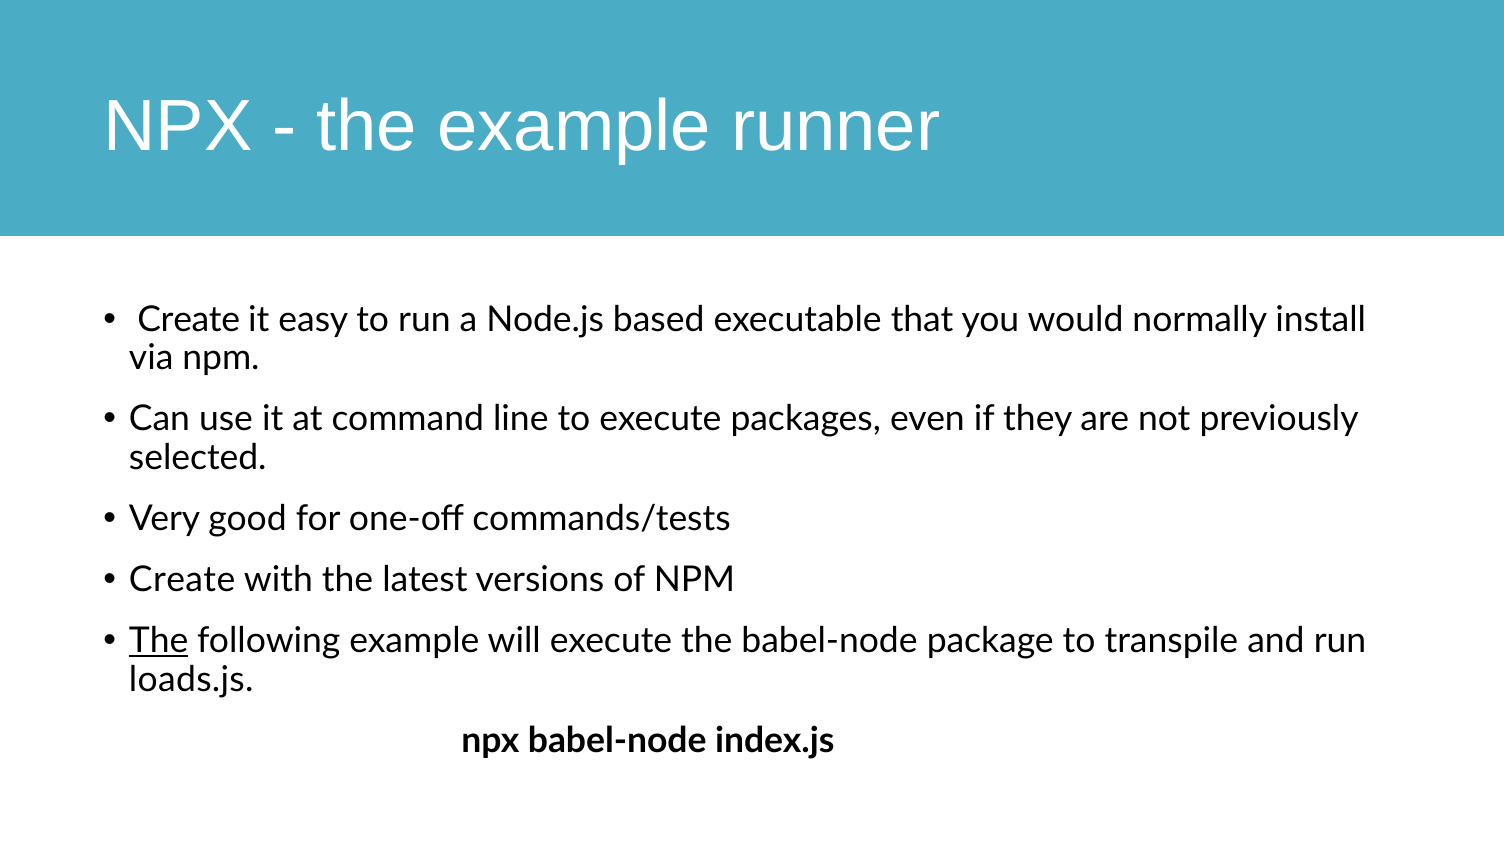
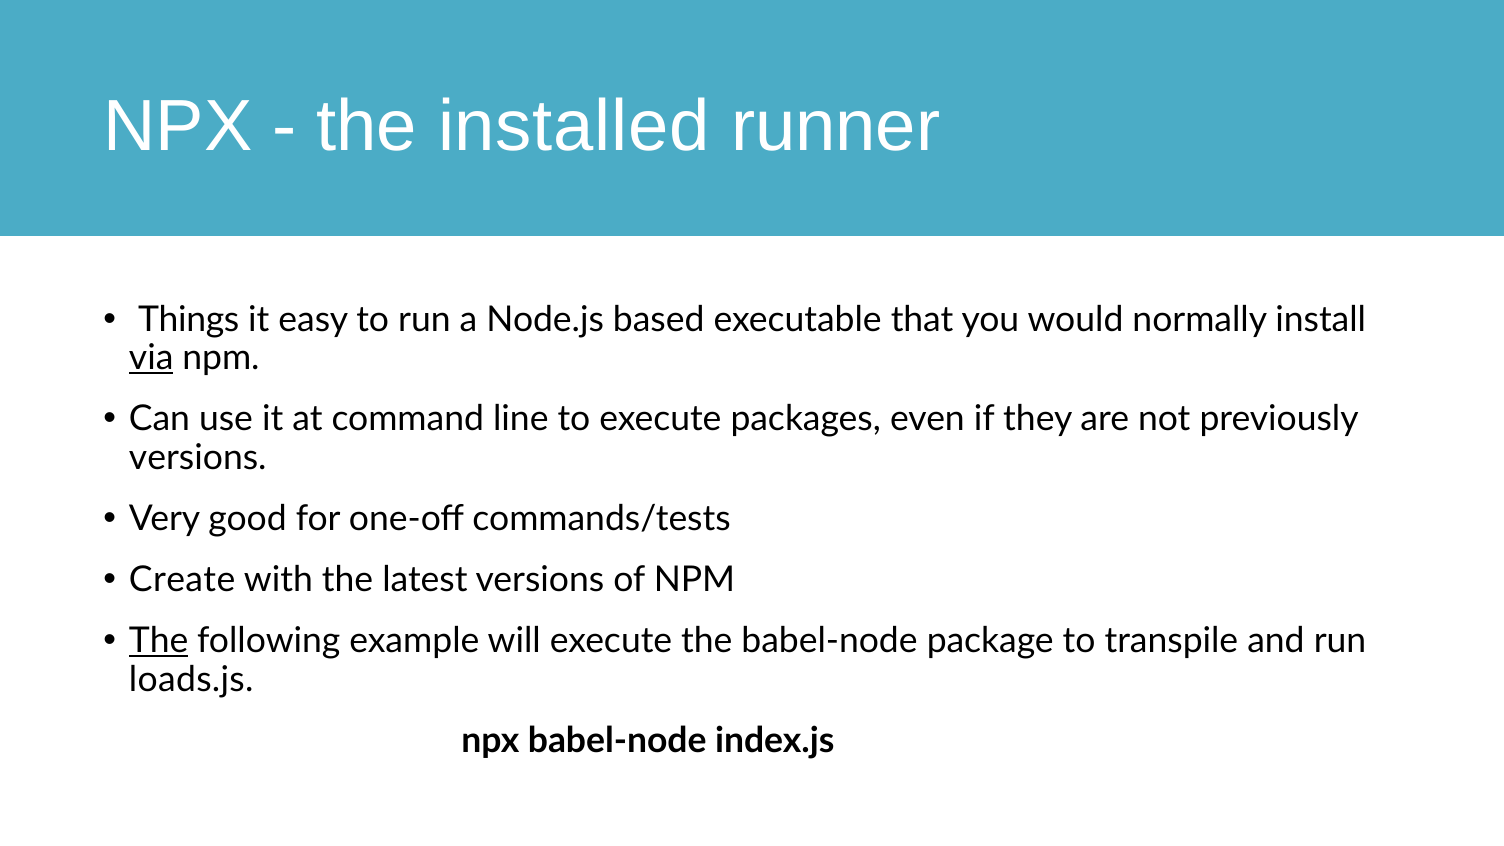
the example: example -> installed (574, 126)
Create: Create -> Things (189, 320)
via underline: none -> present (151, 358)
selected: selected -> versions (198, 458)
